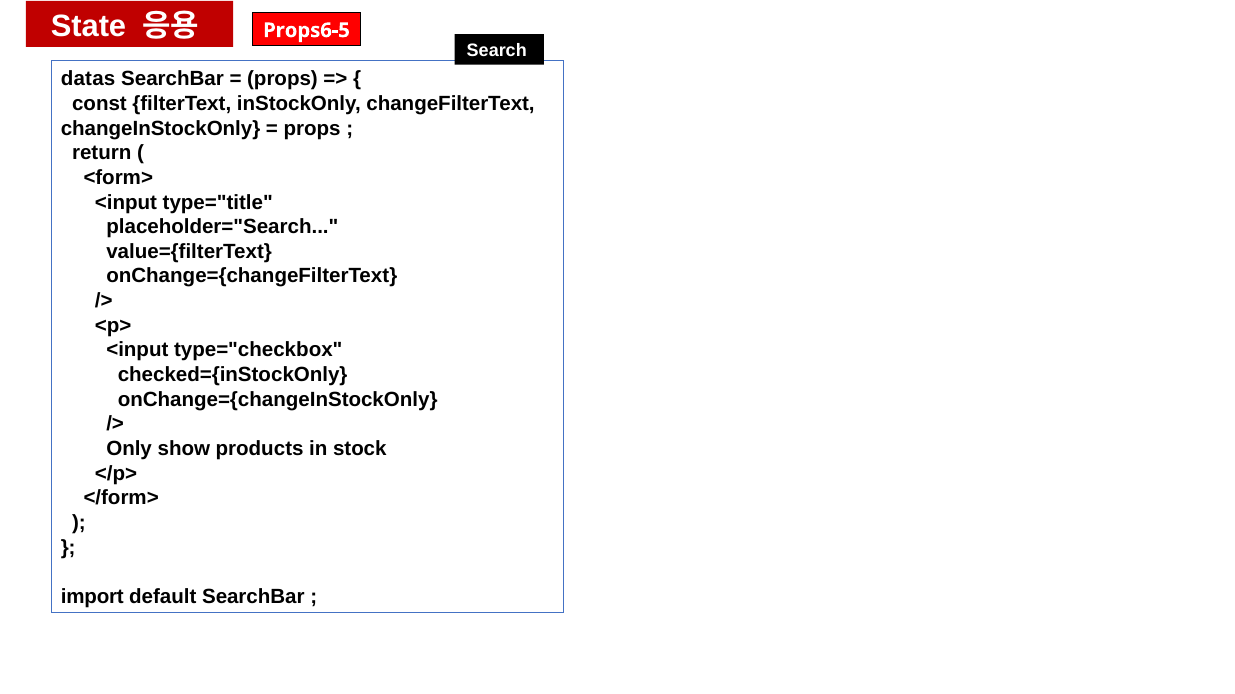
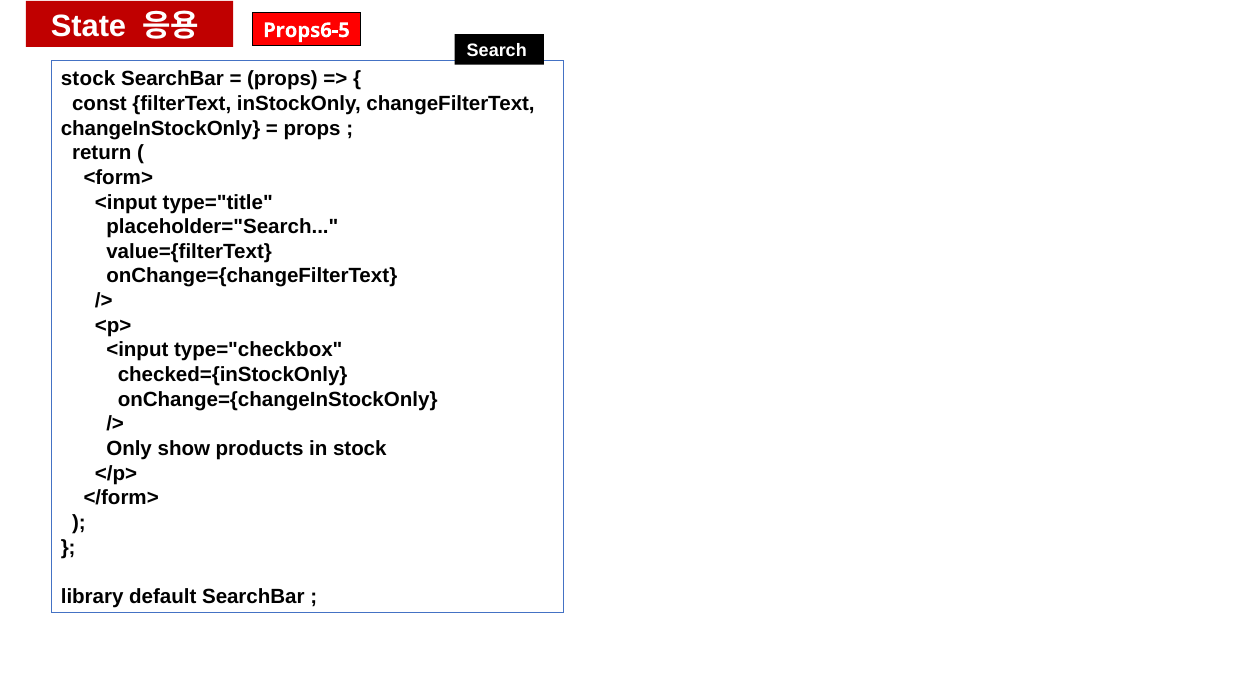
datas: datas -> stock (88, 79)
import: import -> library (92, 597)
